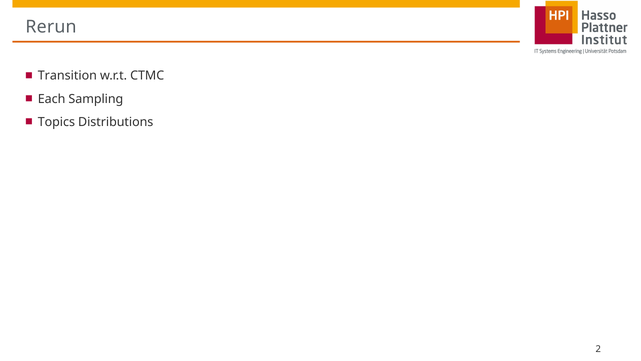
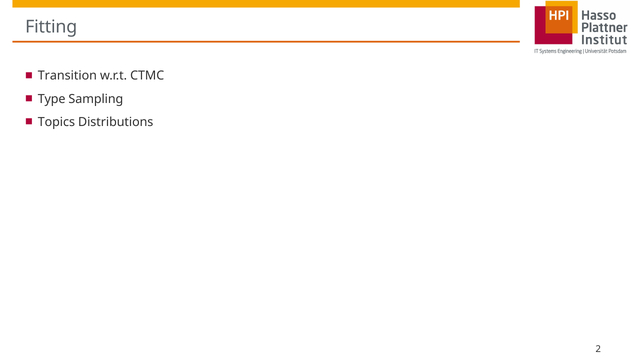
Rerun: Rerun -> Fitting (51, 27)
Each: Each -> Type (52, 99)
